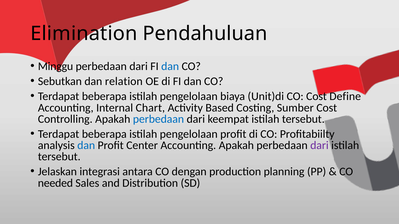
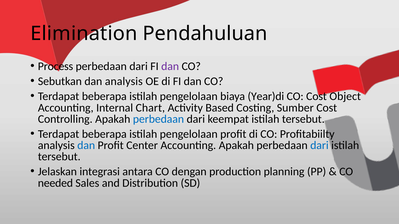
Minggu: Minggu -> Process (56, 66)
dan colour: blue -> purple (170, 66)
dan relation: relation -> analysis (124, 82)
Unit)di: Unit)di -> Year)di (266, 97)
Define: Define -> Object (345, 97)
dari colour: purple -> blue (319, 146)
